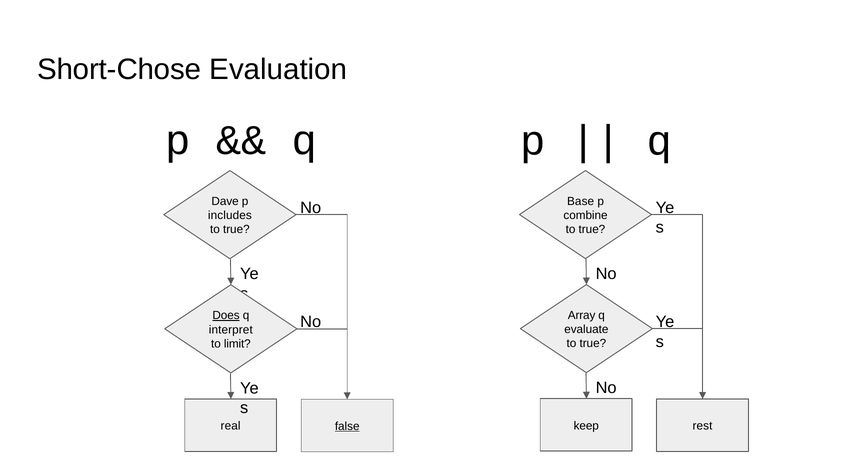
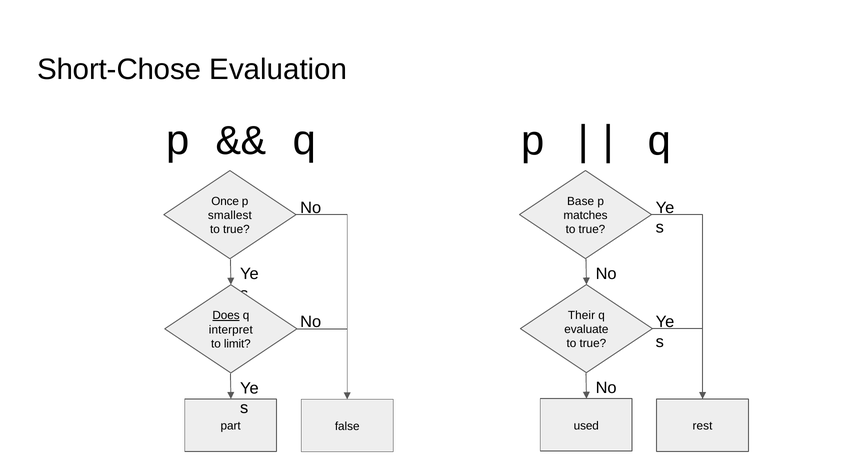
Dave: Dave -> Once (225, 201)
combine: combine -> matches (586, 215)
includes: includes -> smallest (230, 215)
Array: Array -> Their (582, 315)
keep: keep -> used (586, 425)
real: real -> part (231, 426)
false underline: present -> none (347, 426)
